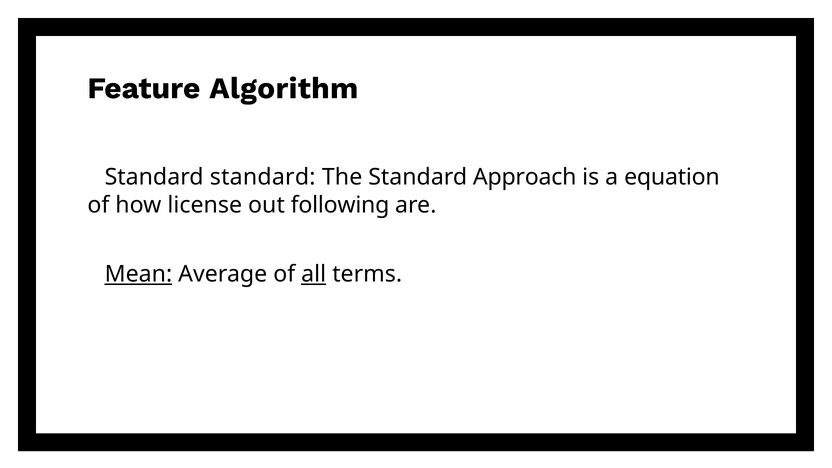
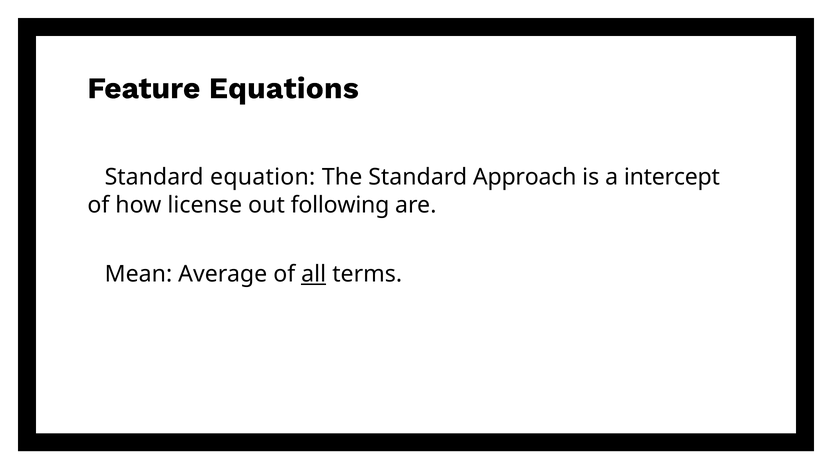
Algorithm: Algorithm -> Equations (284, 88)
Standard standard: standard -> equation (263, 177)
equation: equation -> intercept (672, 177)
Mean underline: present -> none (138, 274)
